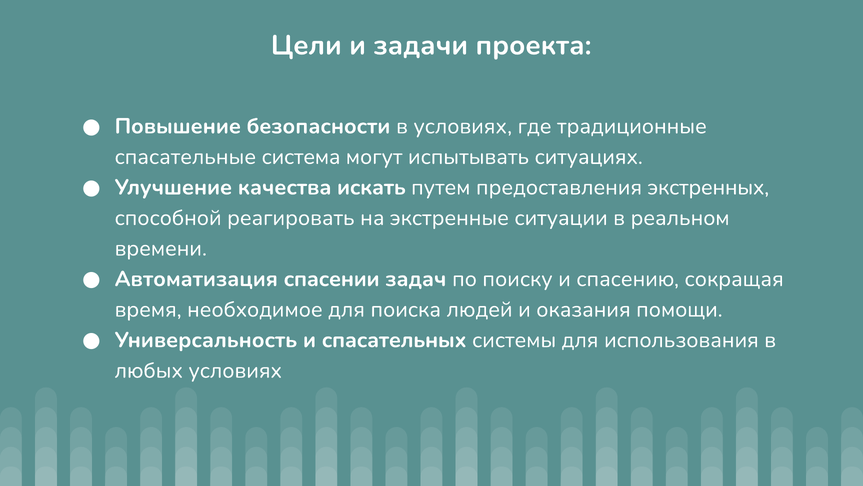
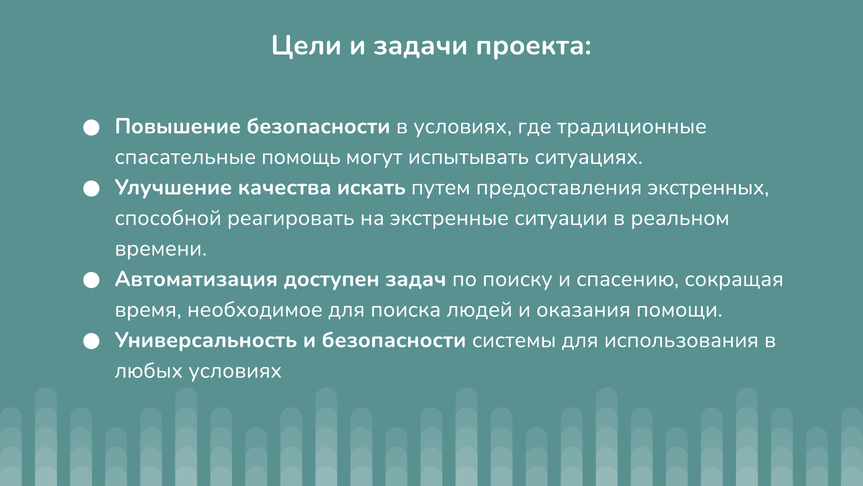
система: система -> помощь (301, 157)
спасении: спасении -> доступен (332, 279)
и спасательных: спасательных -> безопасности (394, 340)
